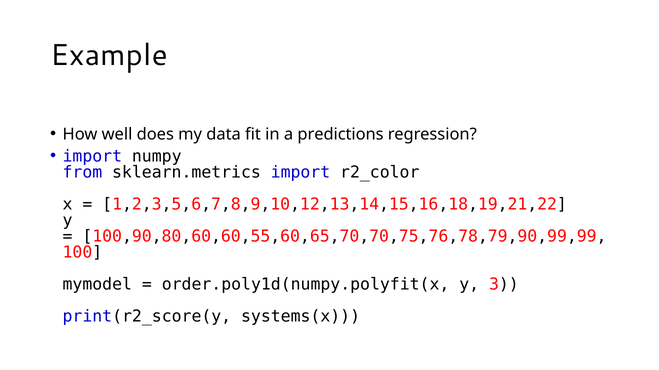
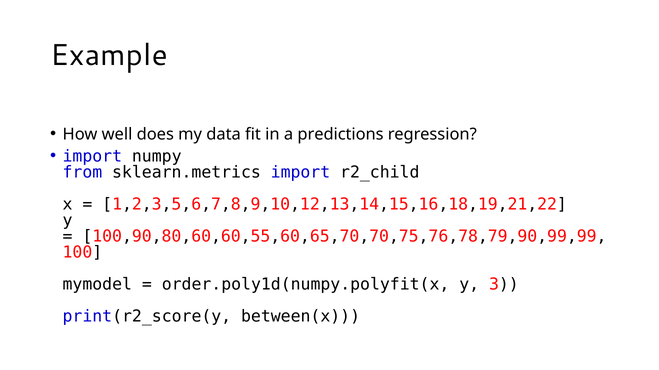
r2_color: r2_color -> r2_child (380, 173)
systems(x: systems(x -> between(x (301, 317)
